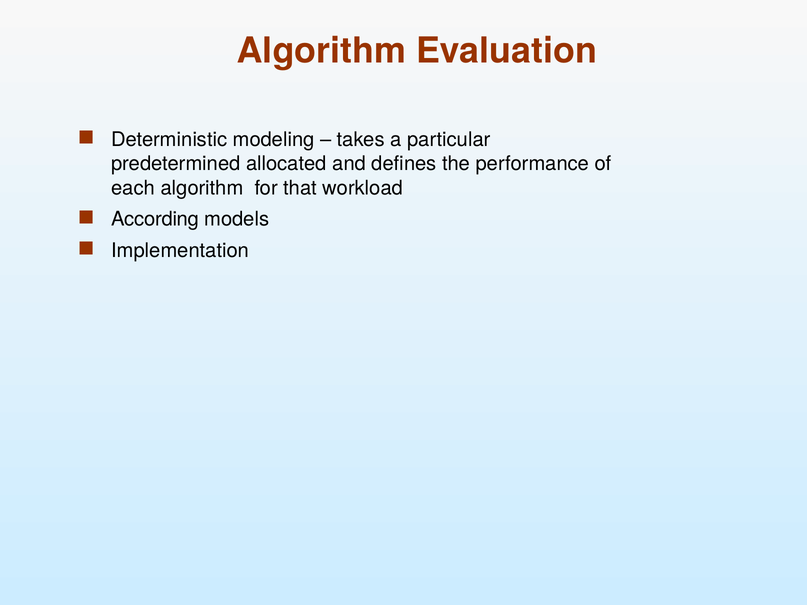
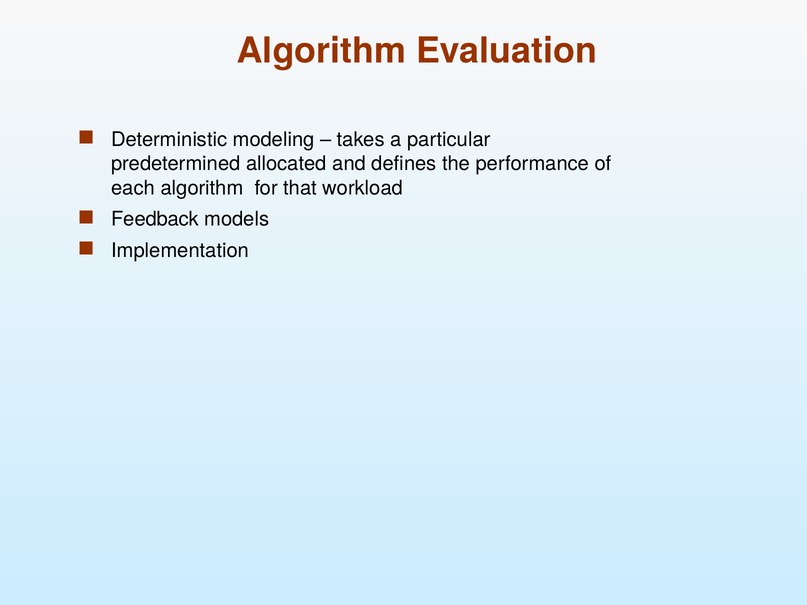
According: According -> Feedback (155, 219)
